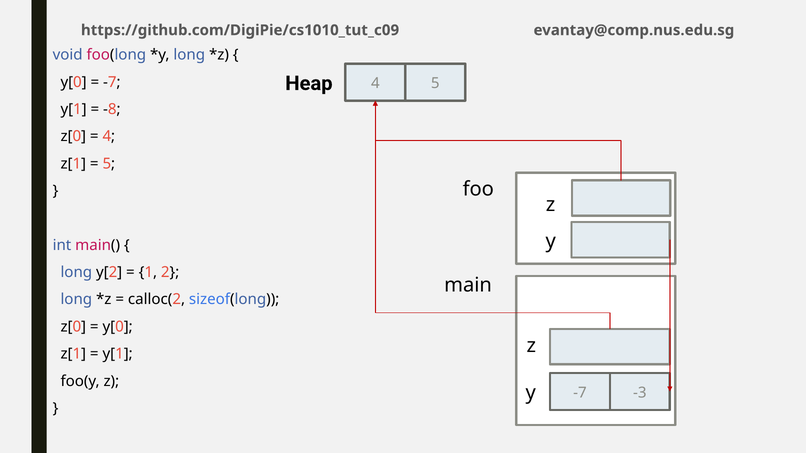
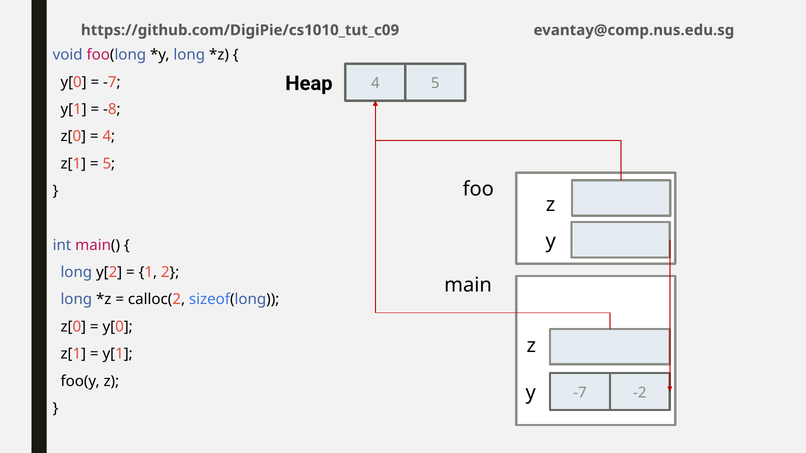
-3: -3 -> -2 (640, 393)
